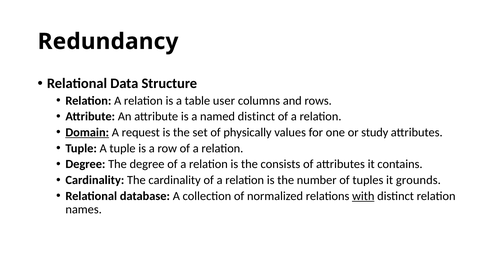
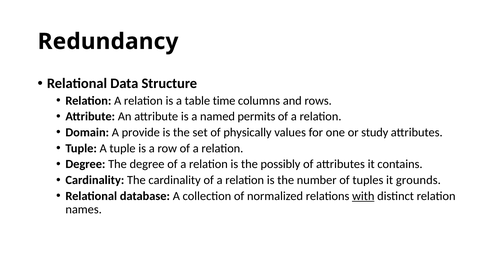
user: user -> time (224, 101)
named distinct: distinct -> permits (256, 116)
Domain underline: present -> none (87, 132)
request: request -> provide (141, 132)
consists: consists -> possibly (280, 164)
